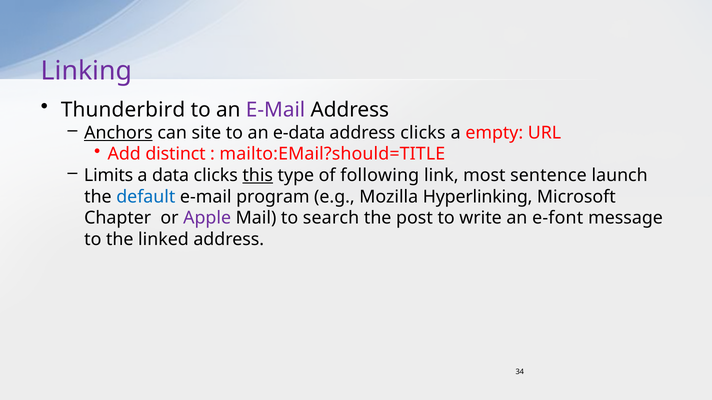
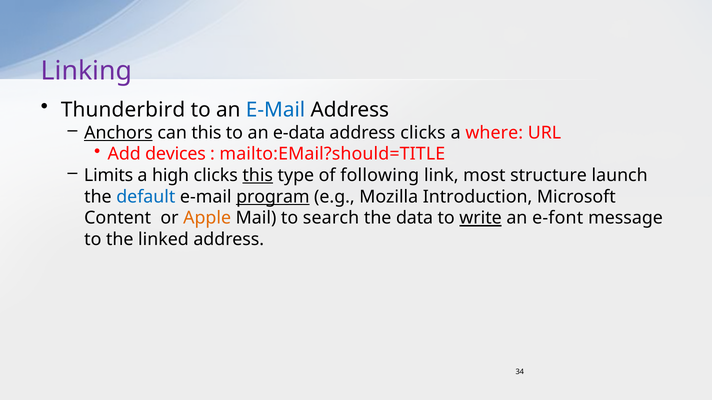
E-Mail colour: purple -> blue (276, 110)
can site: site -> this (206, 133)
empty: empty -> where (494, 133)
distinct: distinct -> devices (176, 154)
data: data -> high (171, 176)
sentence: sentence -> structure (549, 176)
program underline: none -> present (273, 197)
Hyperlinking: Hyperlinking -> Introduction (478, 197)
Chapter: Chapter -> Content (118, 218)
Apple colour: purple -> orange (207, 218)
post: post -> data (415, 218)
write underline: none -> present (481, 218)
